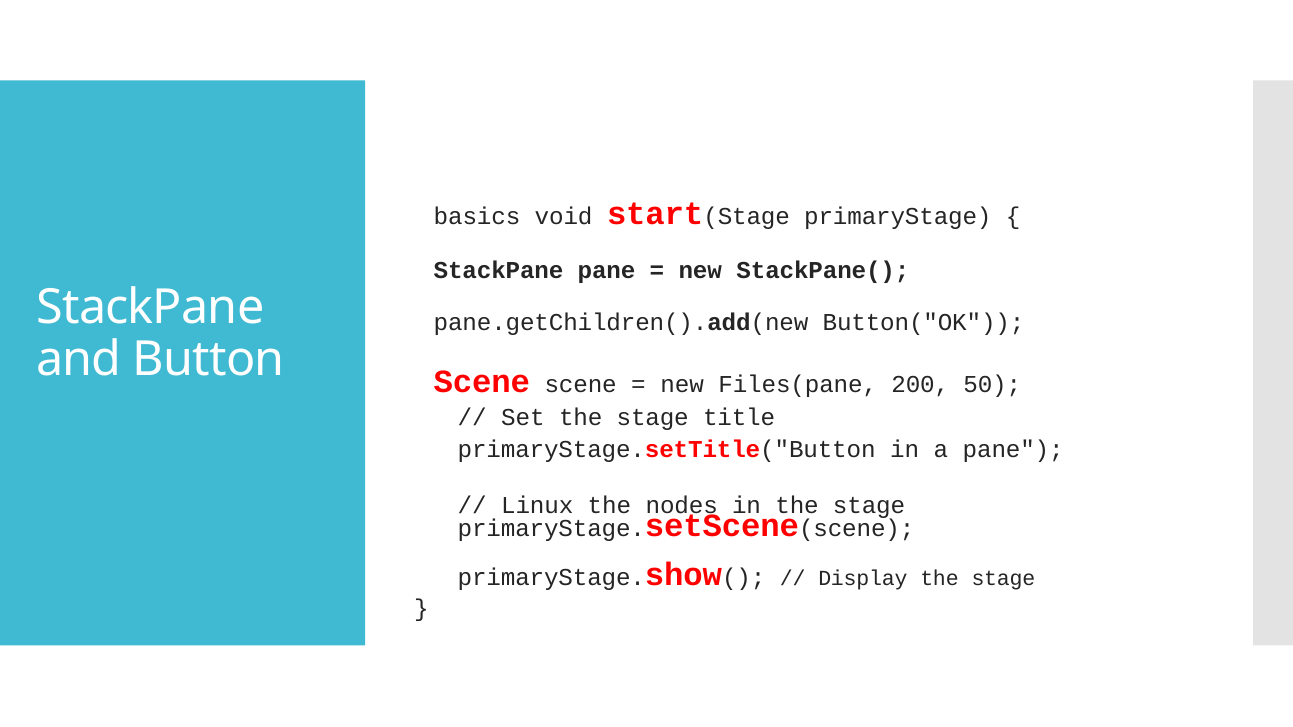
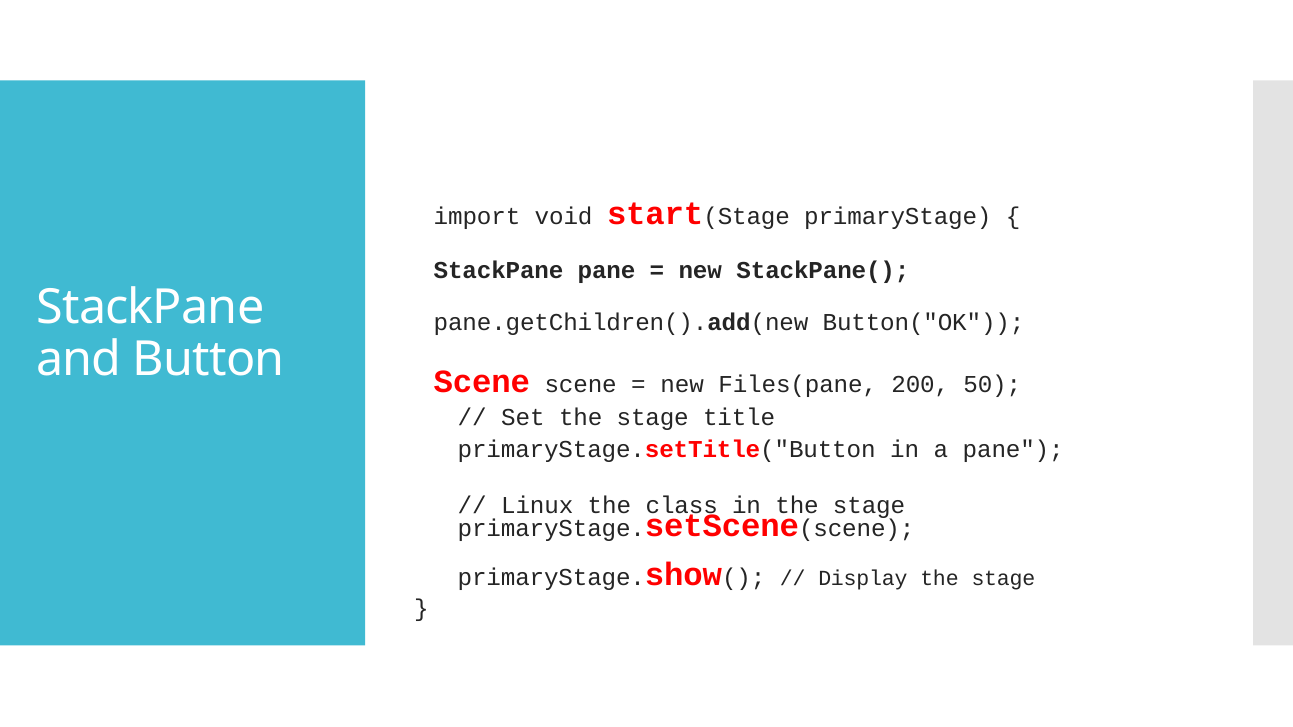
basics: basics -> import (477, 216)
nodes: nodes -> class (682, 506)
